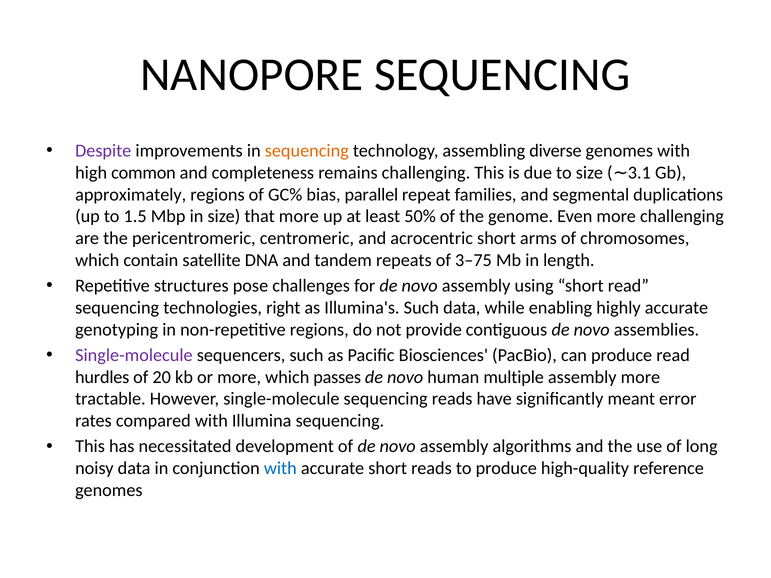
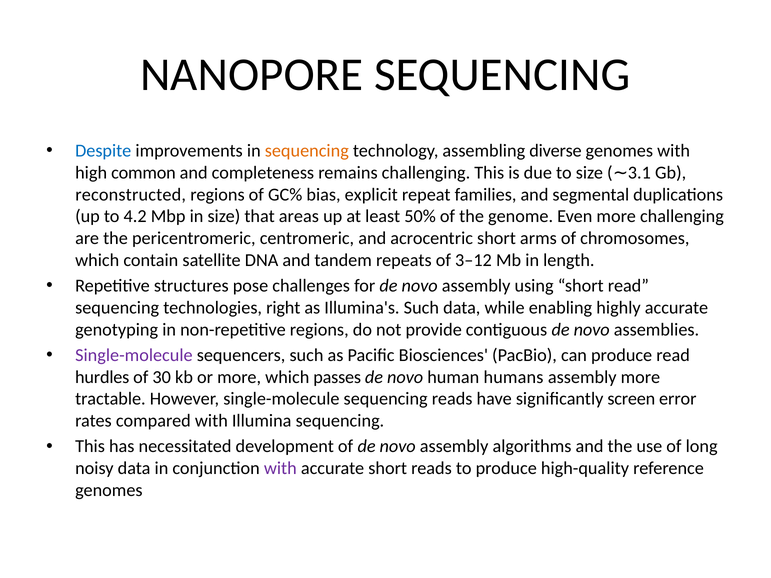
Despite colour: purple -> blue (103, 151)
approximately: approximately -> reconstructed (131, 195)
parallel: parallel -> explicit (371, 195)
1.5: 1.5 -> 4.2 (135, 217)
that more: more -> areas (299, 217)
3–75: 3–75 -> 3–12 (473, 260)
20: 20 -> 30 (162, 377)
multiple: multiple -> humans (513, 377)
meant: meant -> screen (631, 399)
with colour: blue -> purple (280, 469)
